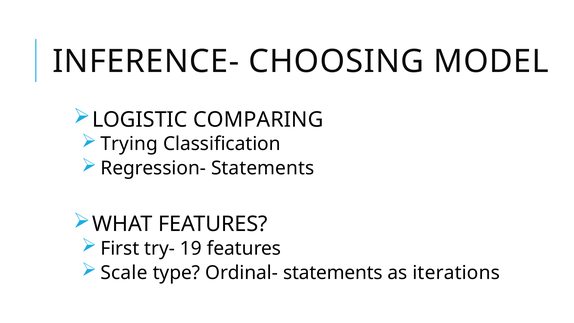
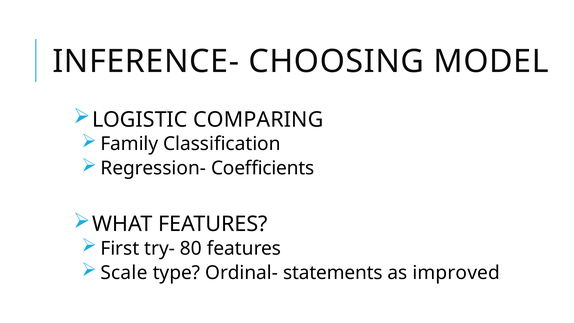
Trying: Trying -> Family (129, 144)
Regression- Statements: Statements -> Coefficients (263, 168)
19: 19 -> 80 (191, 248)
iterations: iterations -> improved (456, 273)
